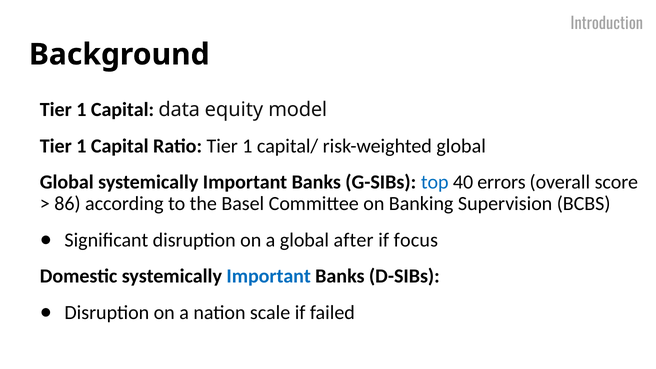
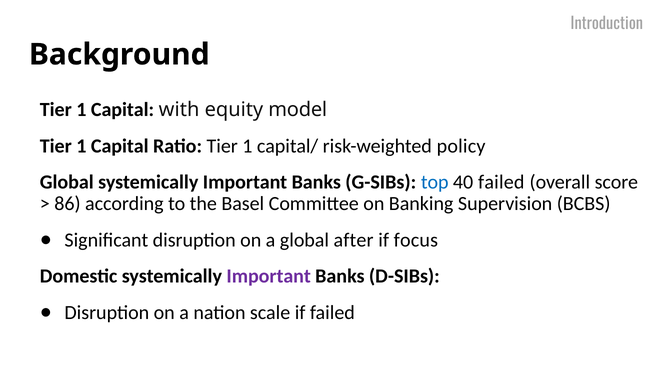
data: data -> with (179, 110)
risk-weighted global: global -> policy (461, 146)
40 errors: errors -> failed (501, 182)
Important colour: blue -> purple (269, 276)
